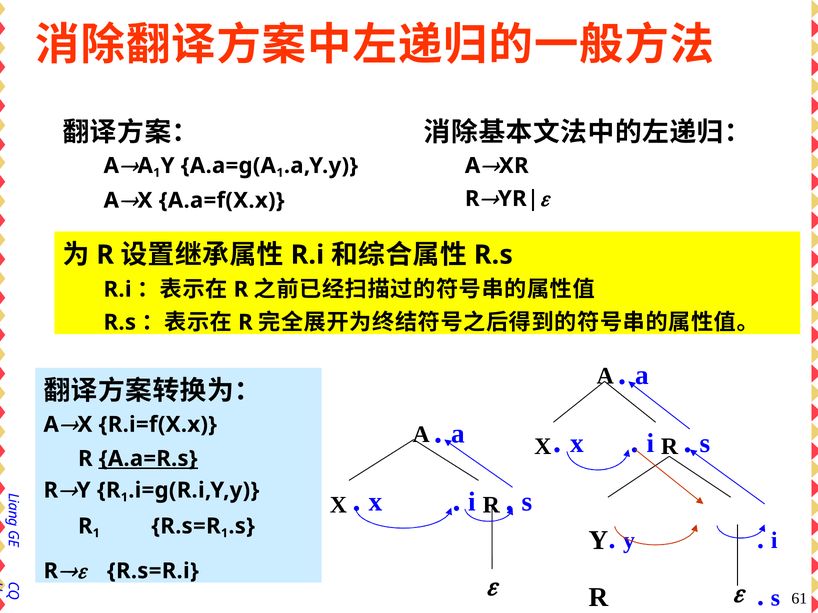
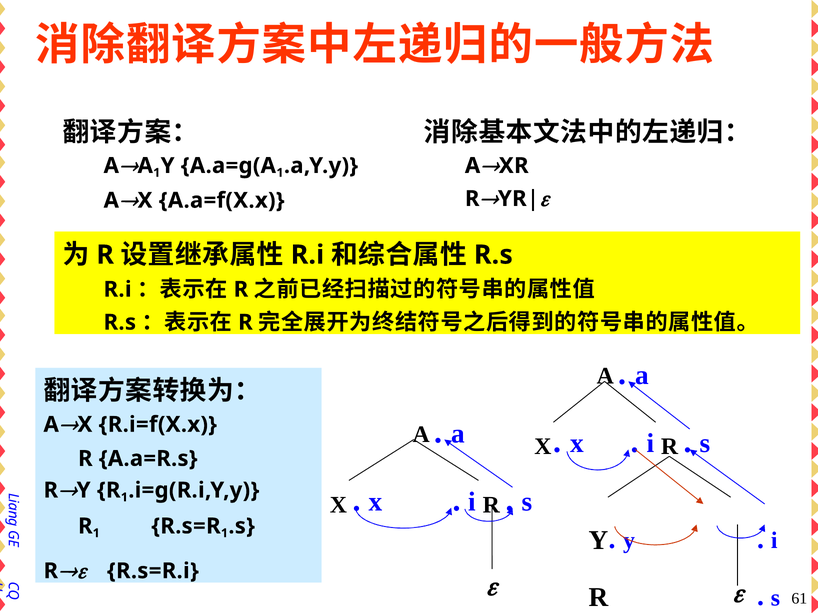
A.a=R.s underline: present -> none (148, 459)
